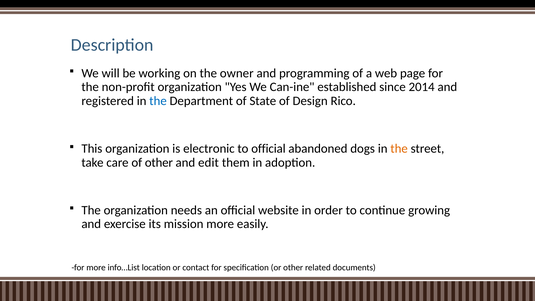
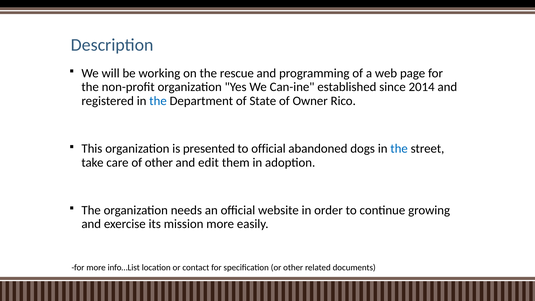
owner: owner -> rescue (237, 73)
Design: Design -> Owner (310, 101)
electronic: electronic -> presented (209, 149)
the colour: orange -> blue (399, 149)
